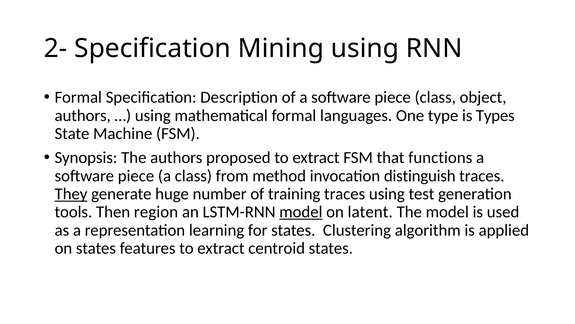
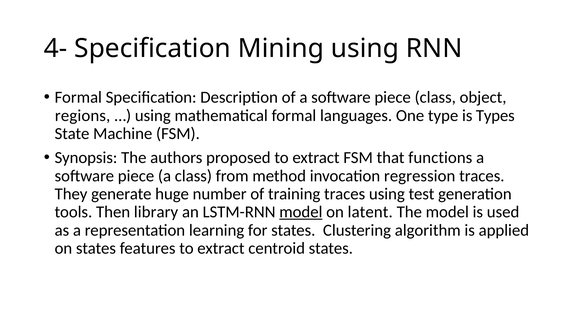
2-: 2- -> 4- (56, 48)
authors: authors -> regions (83, 115)
distinguish: distinguish -> regression (420, 176)
They underline: present -> none (71, 194)
region: region -> library (156, 212)
